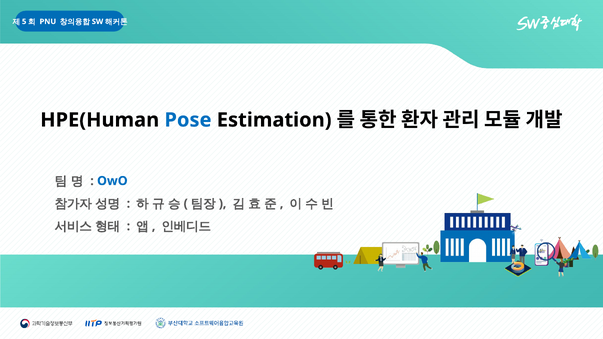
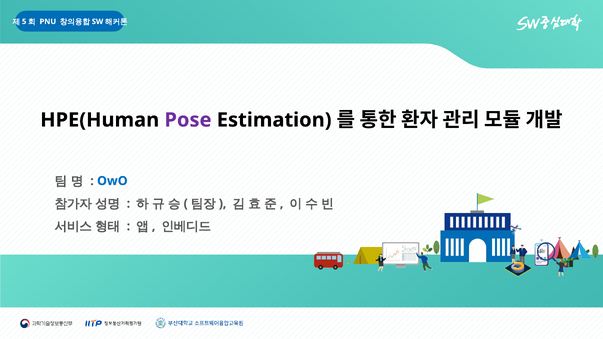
Pose colour: blue -> purple (188, 120)
